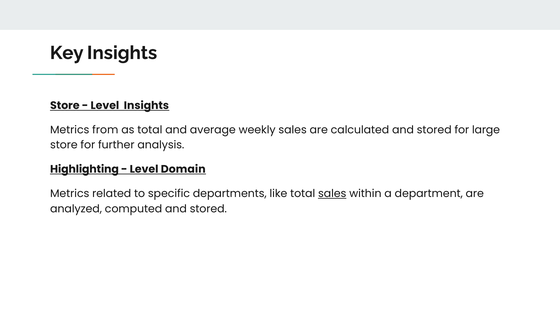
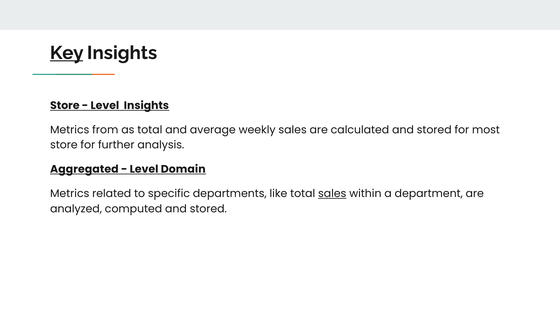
Key underline: none -> present (67, 53)
large: large -> most (486, 130)
Highlighting: Highlighting -> Aggregated (84, 169)
